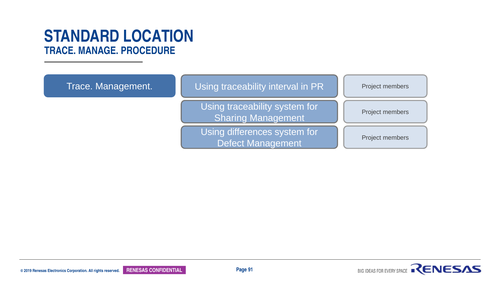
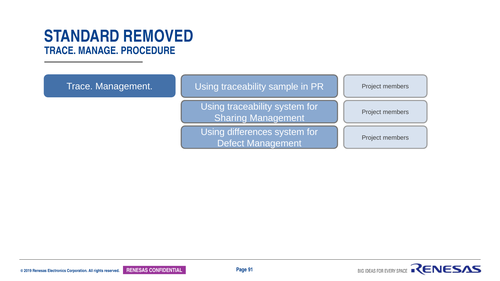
LOCATION: LOCATION -> REMOVED (158, 36)
interval: interval -> sample (283, 87)
